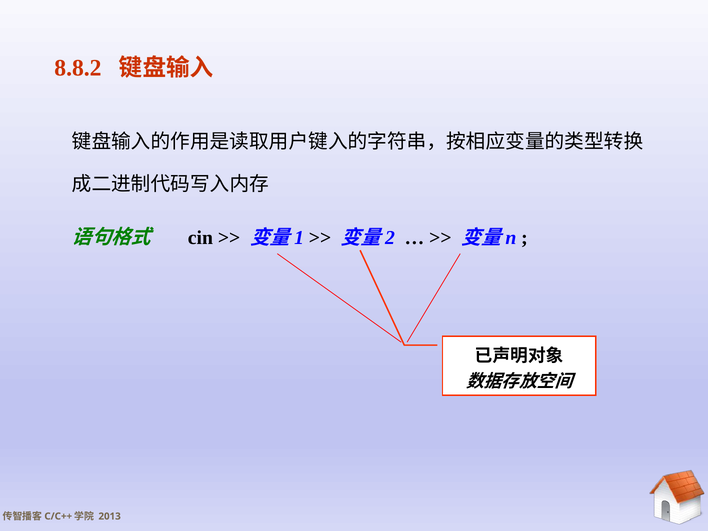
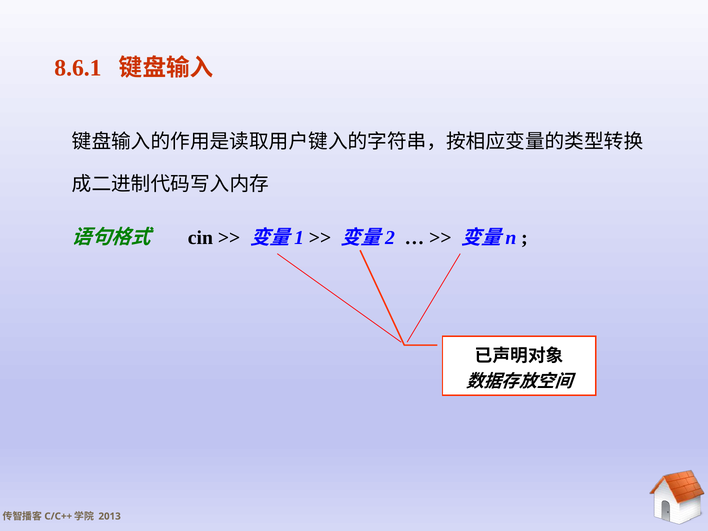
8.8.2: 8.8.2 -> 8.6.1 (78, 68)
